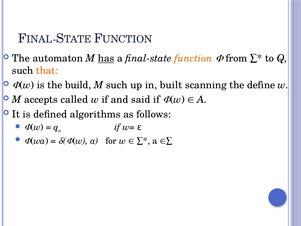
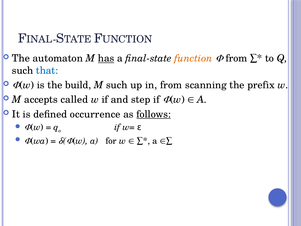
that colour: orange -> blue (47, 70)
in built: built -> from (171, 85)
define: define -> prefix (261, 85)
said: said -> step (141, 100)
algorithms: algorithms -> occurrence (95, 114)
follows underline: none -> present (154, 114)
